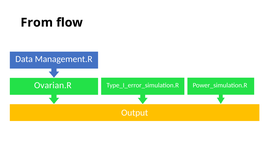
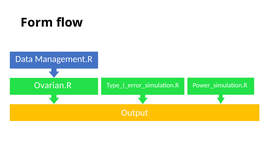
From: From -> Form (37, 23)
